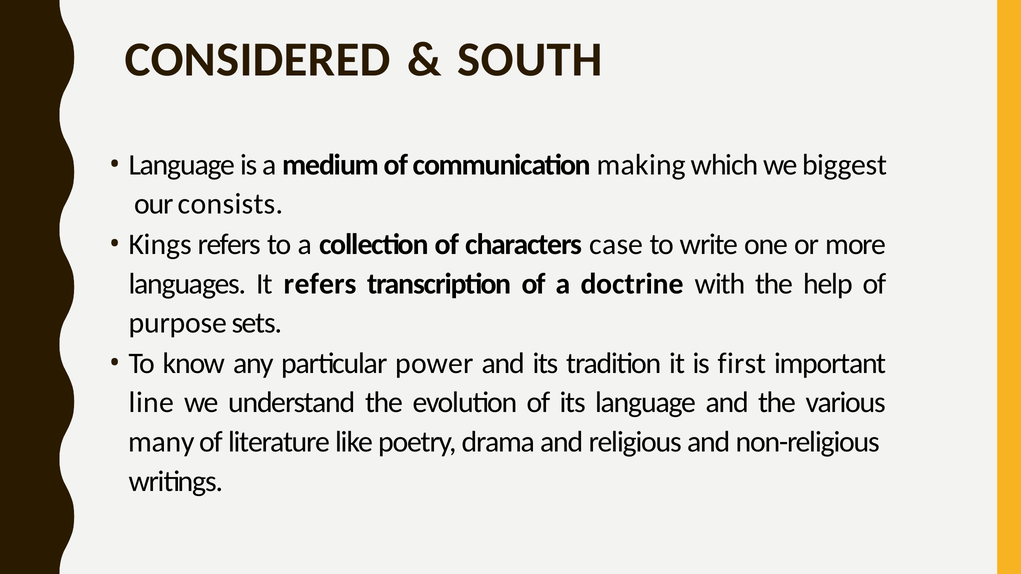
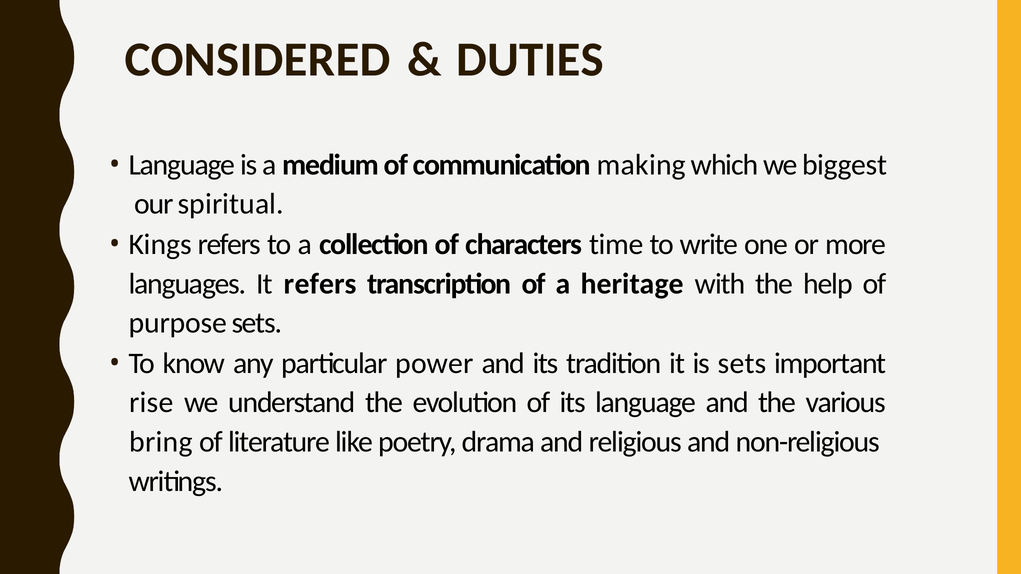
SOUTH: SOUTH -> DUTIES (530, 59)
consists: consists -> spiritual (231, 204)
case: case -> time (617, 245)
doctrine: doctrine -> heritage (632, 284)
is first: first -> sets (742, 364)
line: line -> rise (151, 403)
many: many -> bring (161, 442)
